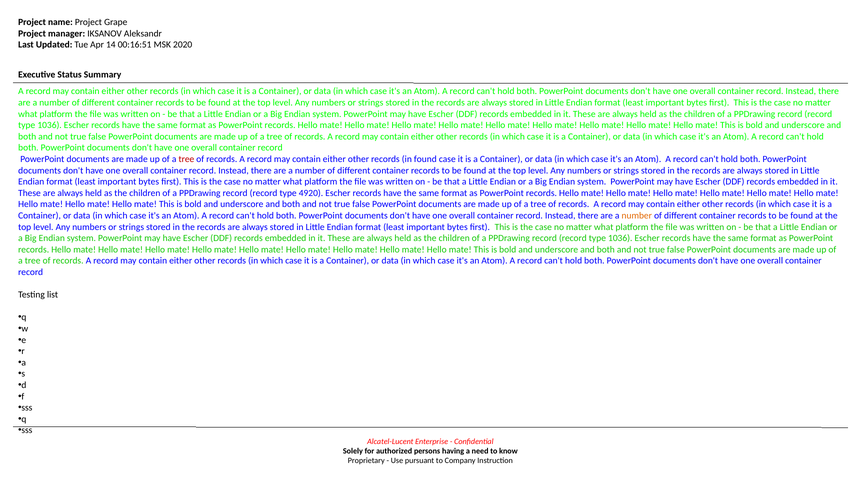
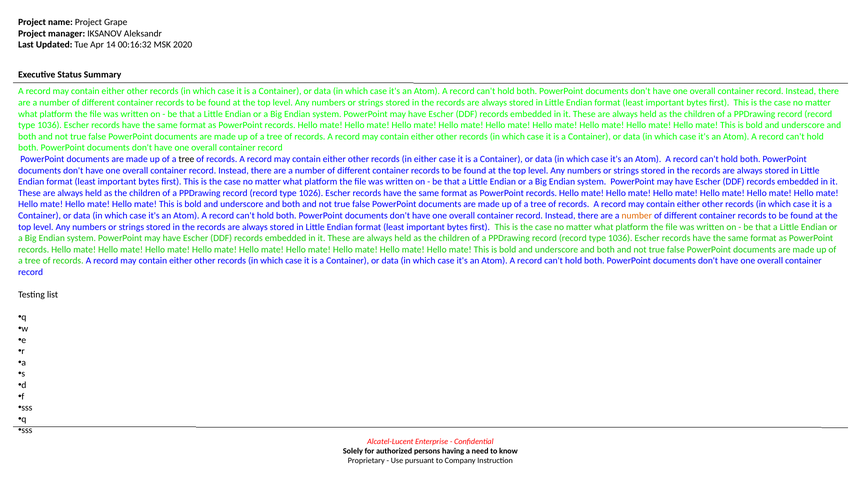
00:16:51: 00:16:51 -> 00:16:32 (135, 45)
tree colour: red -> black (186, 159)
in found: found -> either (425, 159)
4920: 4920 -> 1026 (311, 193)
